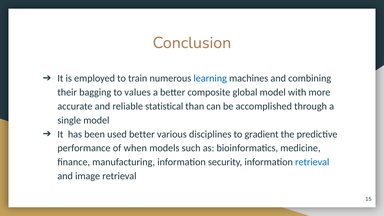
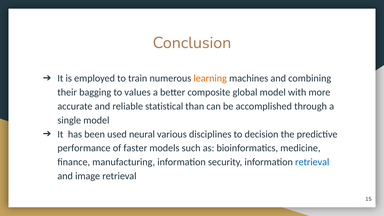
learning colour: blue -> orange (210, 78)
used better: better -> neural (142, 134)
gradient: gradient -> decision (261, 134)
when: when -> faster (135, 148)
